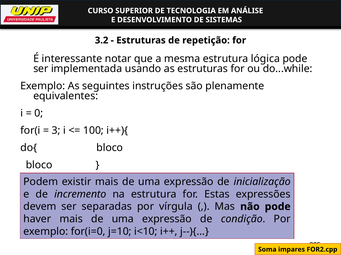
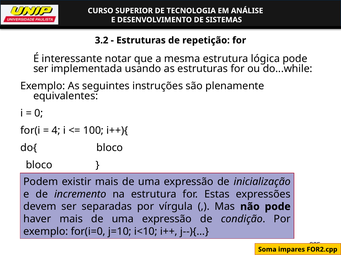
3: 3 -> 4 (56, 131)
